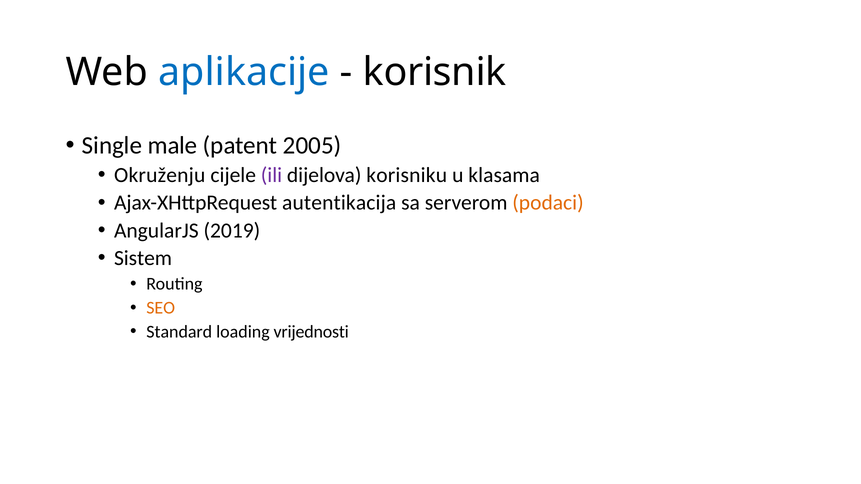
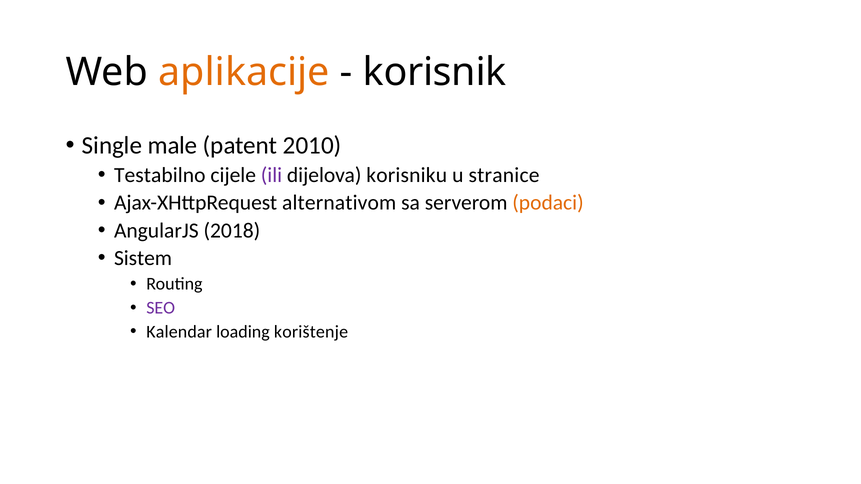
aplikacije colour: blue -> orange (244, 72)
2005: 2005 -> 2010 (312, 146)
Okruženju: Okruženju -> Testabilno (160, 175)
klasama: klasama -> stranice (504, 175)
autentikacija: autentikacija -> alternativom (339, 203)
2019: 2019 -> 2018 (232, 231)
SEO colour: orange -> purple (161, 308)
Standard: Standard -> Kalendar (179, 332)
vrijednosti: vrijednosti -> korištenje (311, 332)
